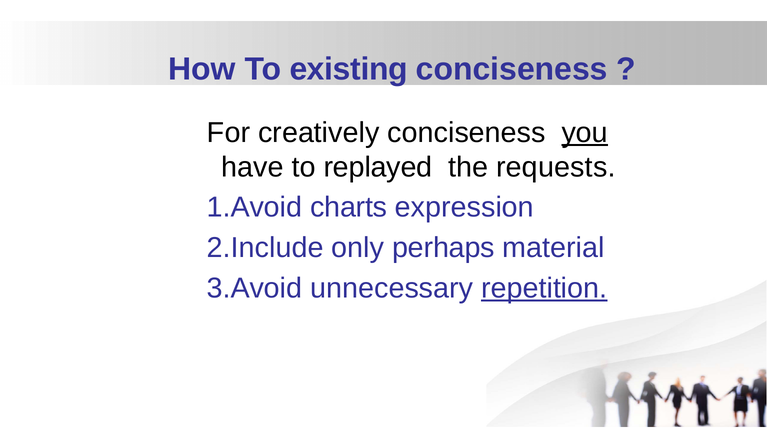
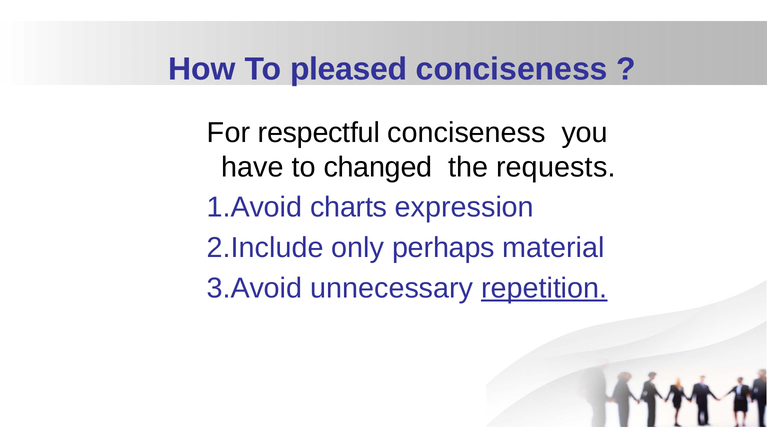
existing: existing -> pleased (349, 69)
creatively: creatively -> respectful (319, 132)
you underline: present -> none (585, 132)
replayed: replayed -> changed (378, 167)
